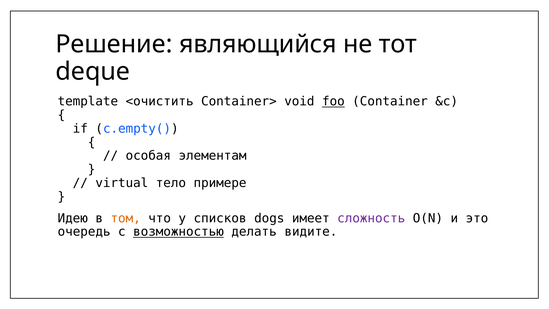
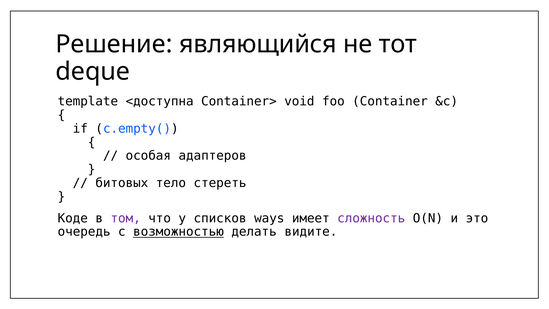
<очистить: <очистить -> <доступна (160, 101)
foo underline: present -> none (333, 101)
элементам: элементам -> адаптеров (213, 156)
virtual: virtual -> битовых (122, 183)
примере: примере -> стереть (220, 183)
Идею: Идею -> Коде (73, 218)
том colour: orange -> purple (126, 218)
dogs: dogs -> ways (269, 218)
